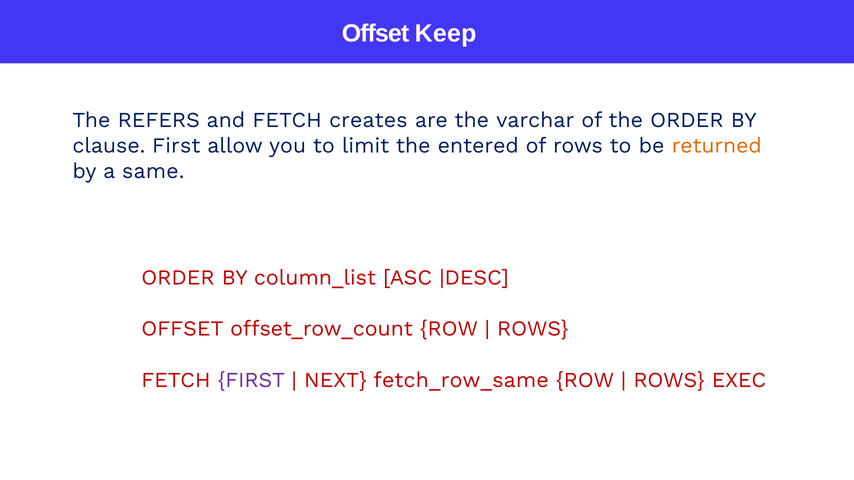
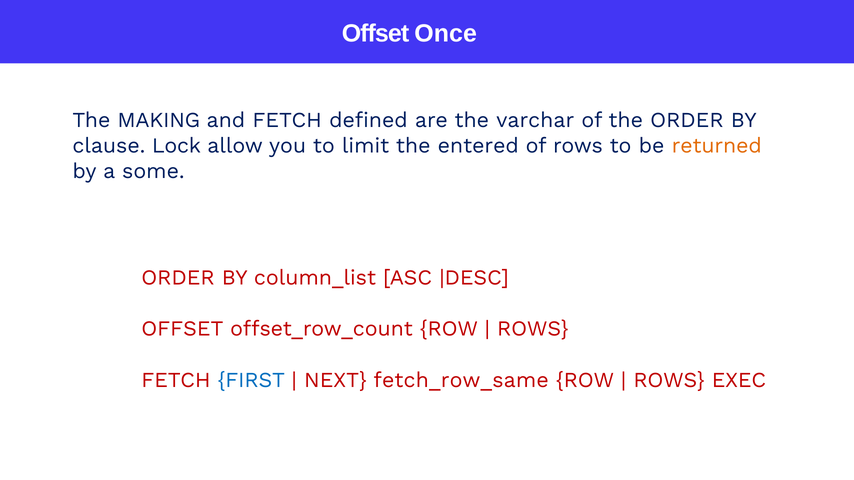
Keep: Keep -> Once (446, 33)
REFERS: REFERS -> MAKING (159, 120)
creates: creates -> defined (368, 120)
clause First: First -> Lock (176, 146)
same: same -> some (153, 172)
FIRST colour: purple -> blue (251, 380)
